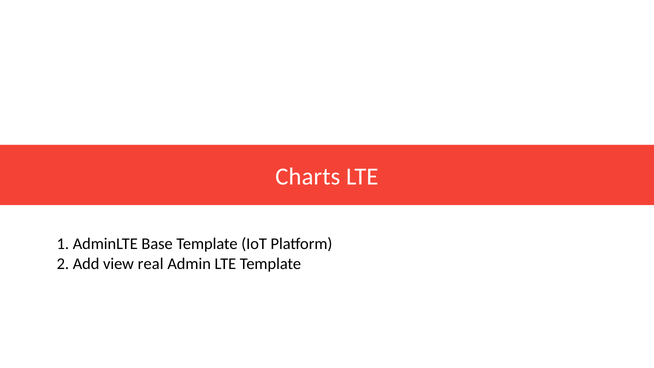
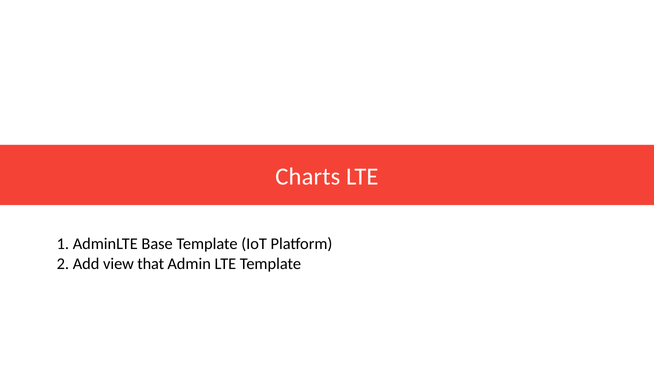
real: real -> that (151, 264)
